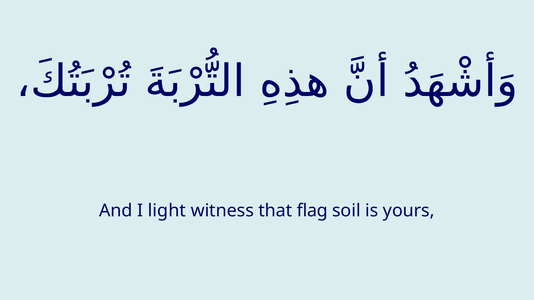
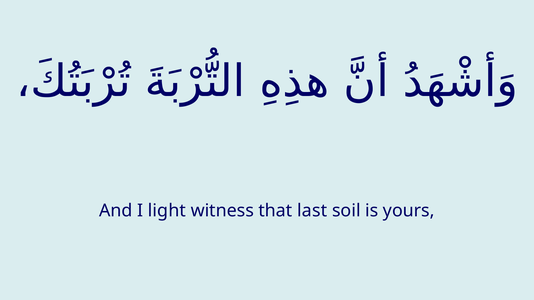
flag: flag -> last (312, 211)
